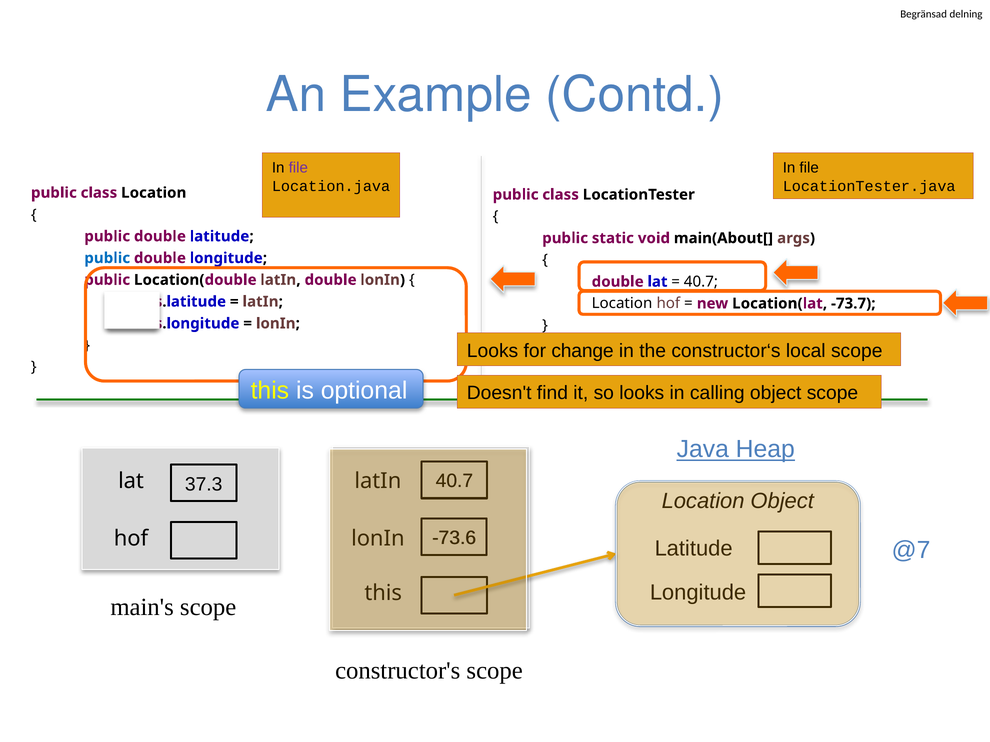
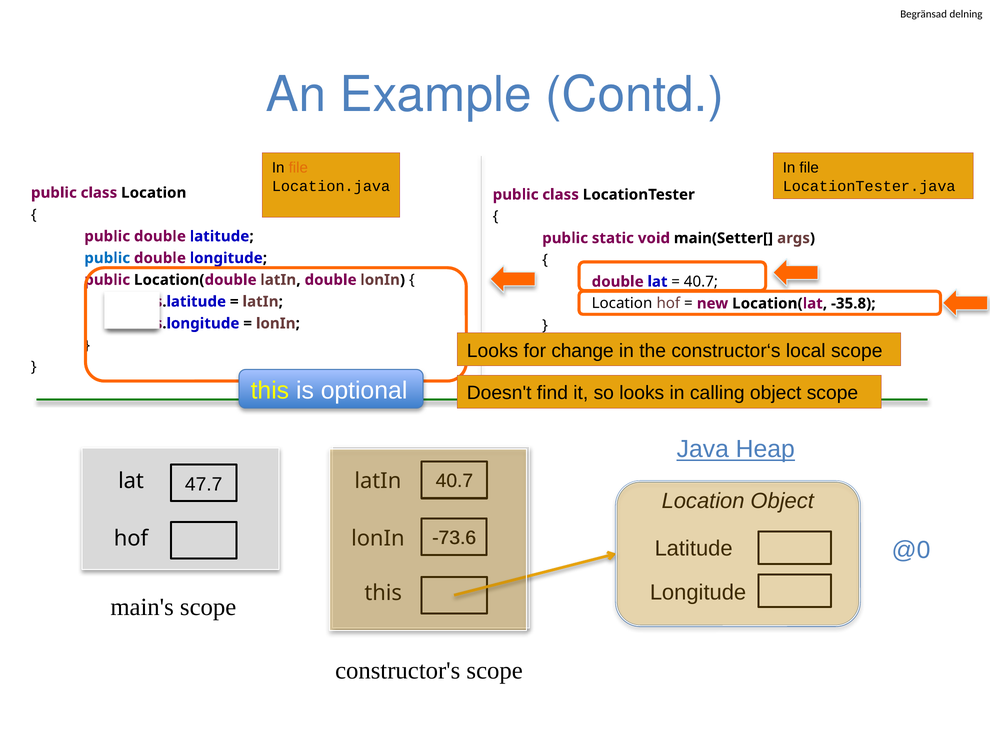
file colour: purple -> orange (298, 168)
main(About[: main(About[ -> main(Setter[ (723, 238)
-73.7: -73.7 -> -35.8 (853, 304)
37.3: 37.3 -> 47.7 (204, 485)
@7: @7 -> @0 (911, 551)
